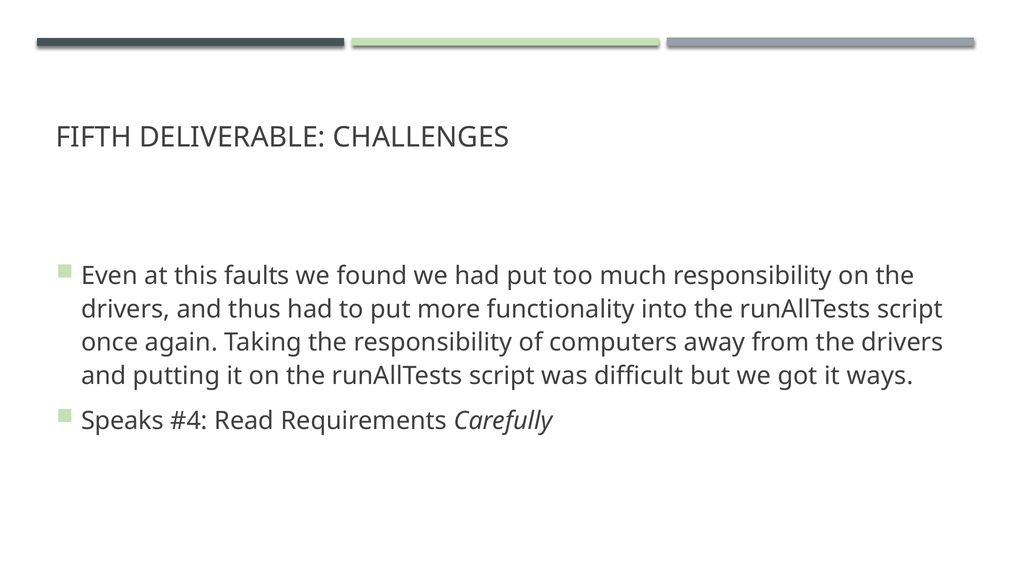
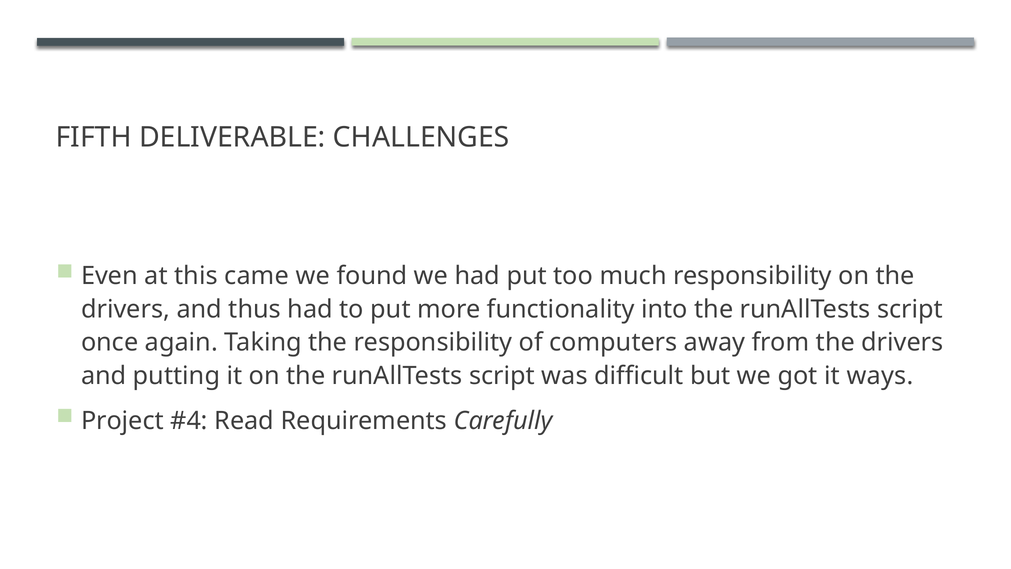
faults: faults -> came (257, 276)
Speaks: Speaks -> Project (122, 420)
